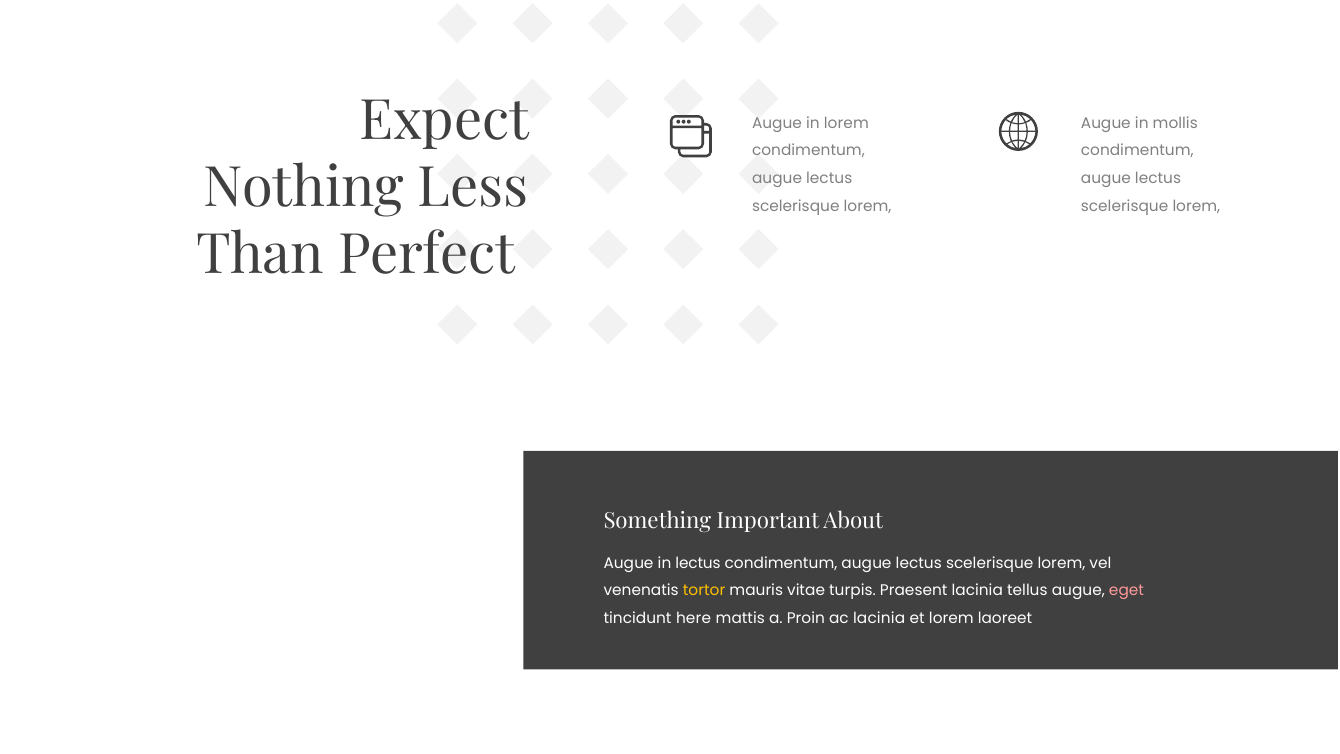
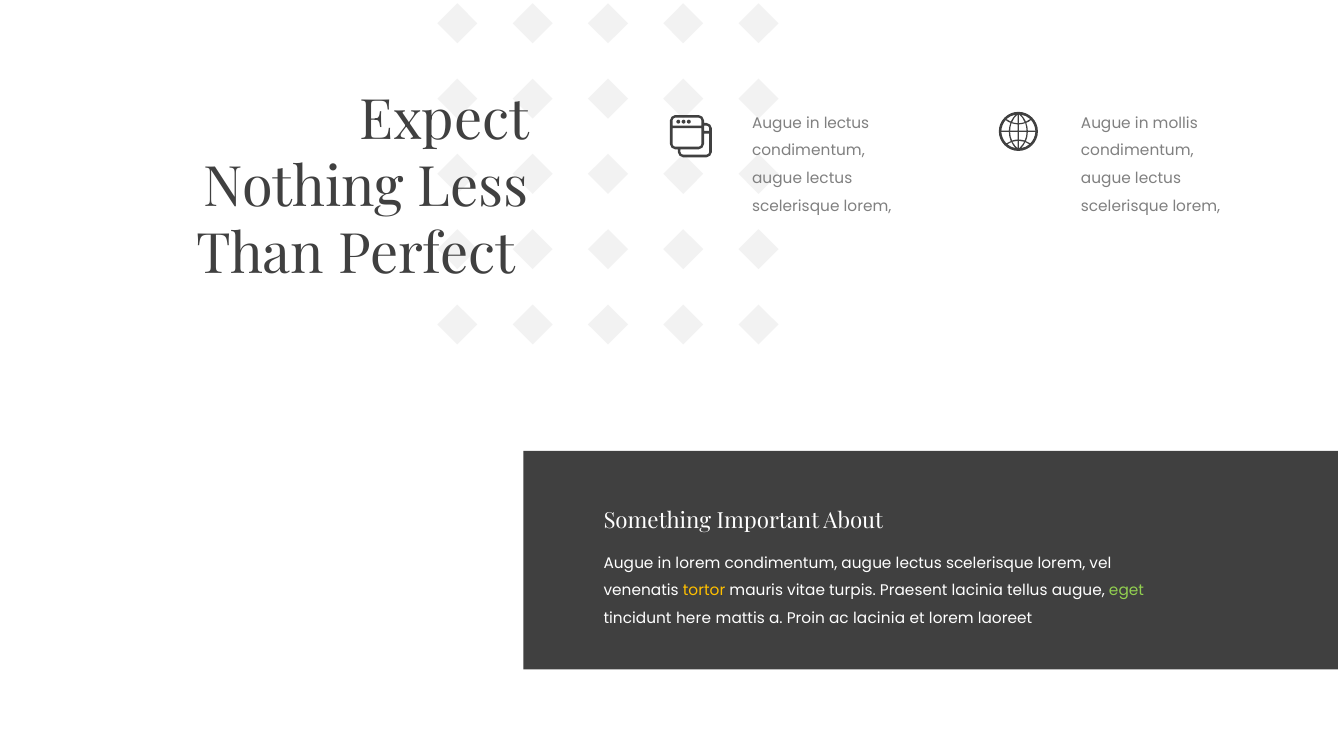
in lorem: lorem -> lectus (846, 123)
in lectus: lectus -> lorem (698, 563)
eget colour: pink -> light green (1126, 591)
